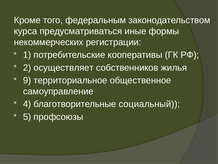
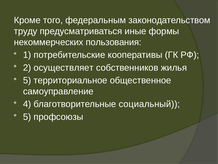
курса: курса -> труду (26, 31)
регистрации: регистрации -> пользования (114, 42)
9: 9 -> 5 (27, 80)
